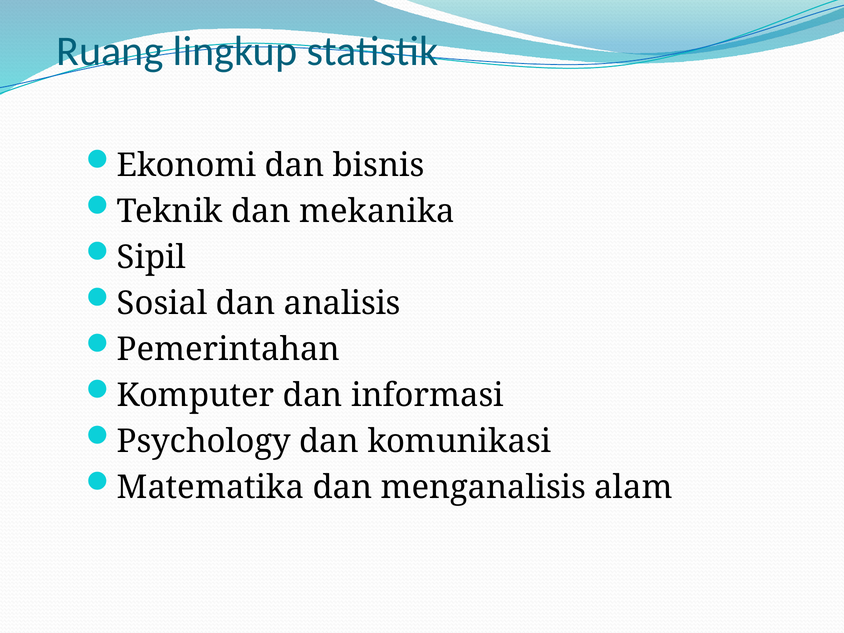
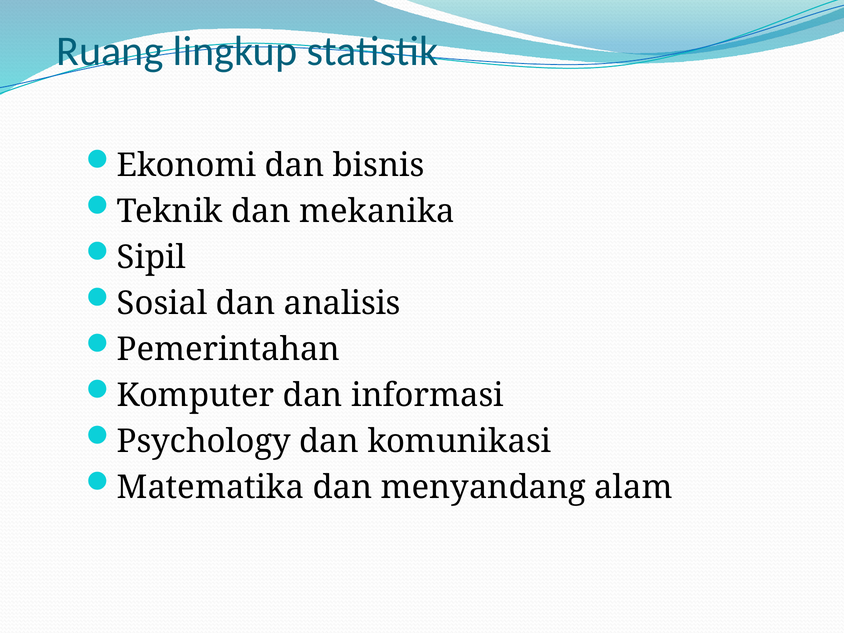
menganalisis: menganalisis -> menyandang (483, 487)
